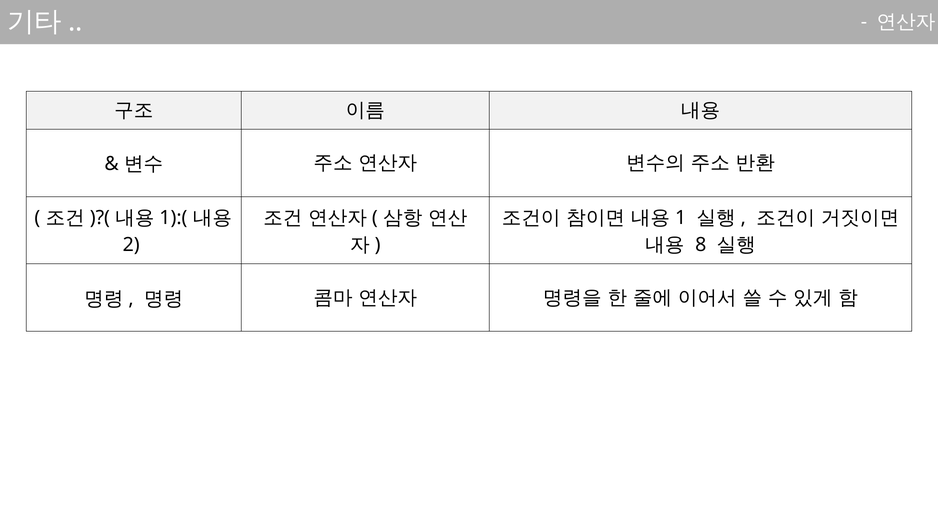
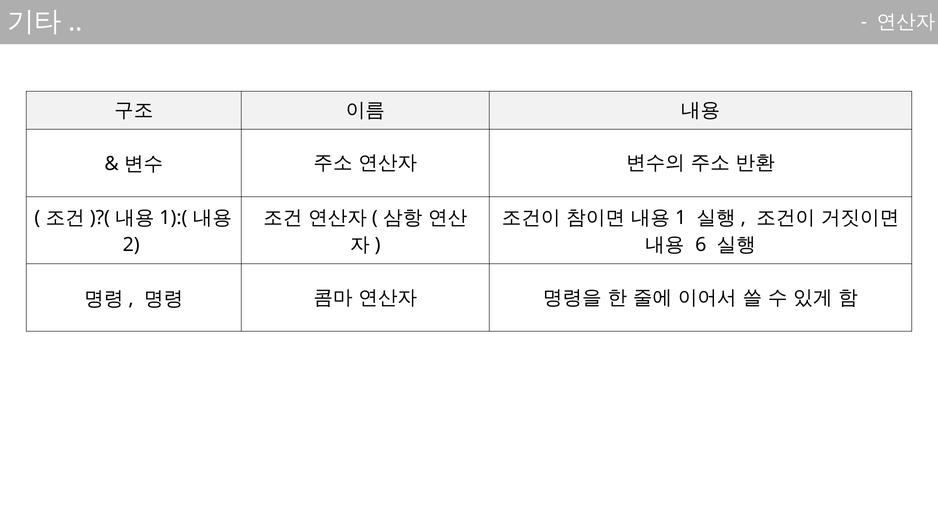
8: 8 -> 6 (701, 245)
